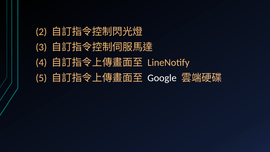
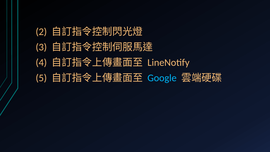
Google colour: white -> light blue (162, 78)
